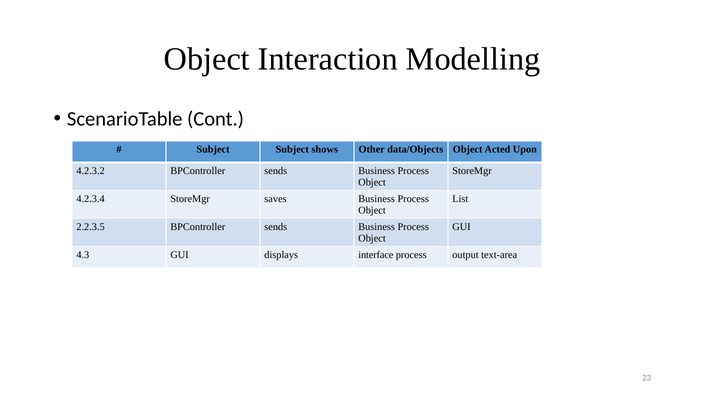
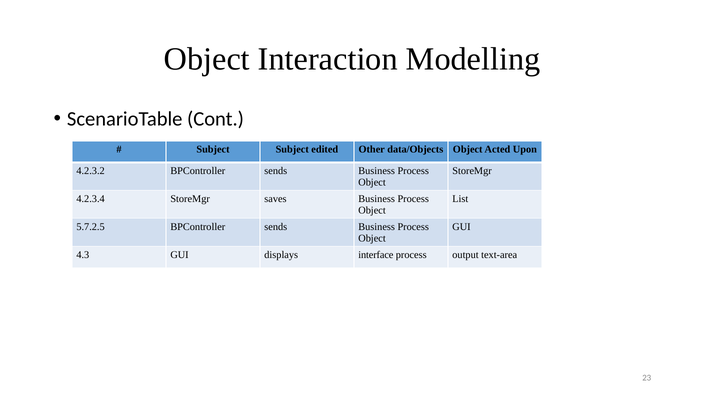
shows: shows -> edited (325, 150)
2.2.3.5: 2.2.3.5 -> 5.7.2.5 (91, 227)
